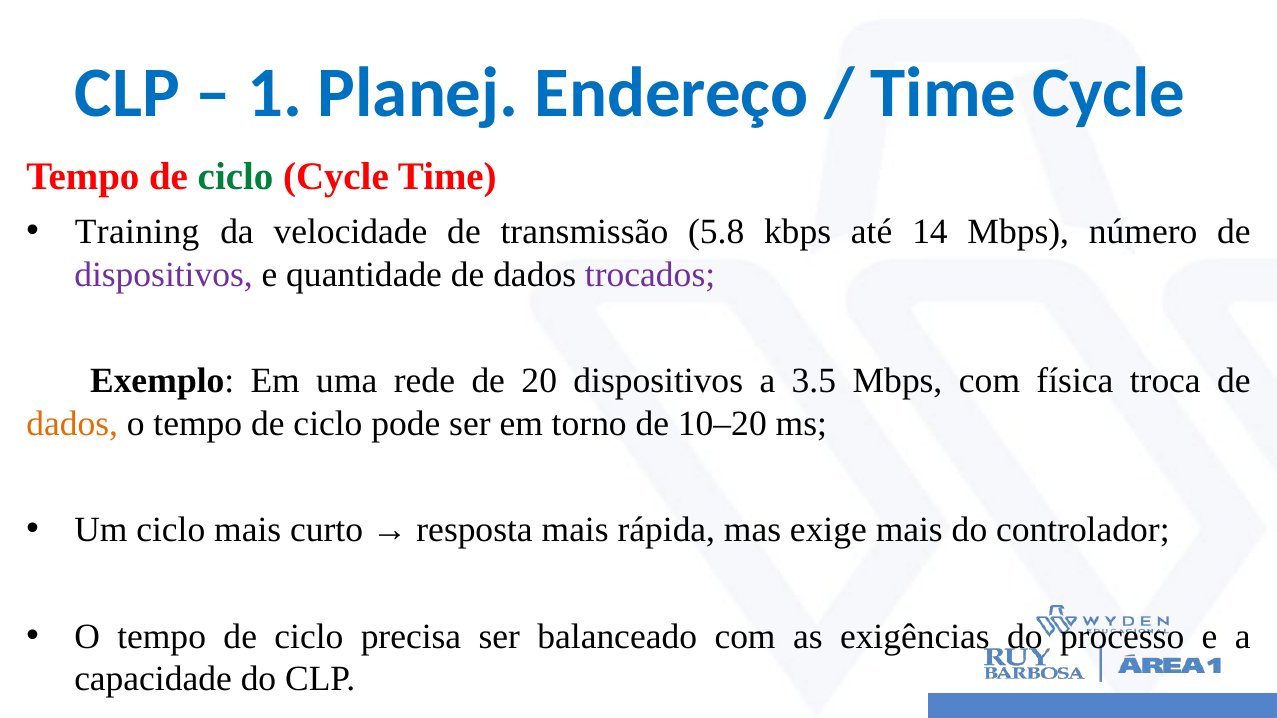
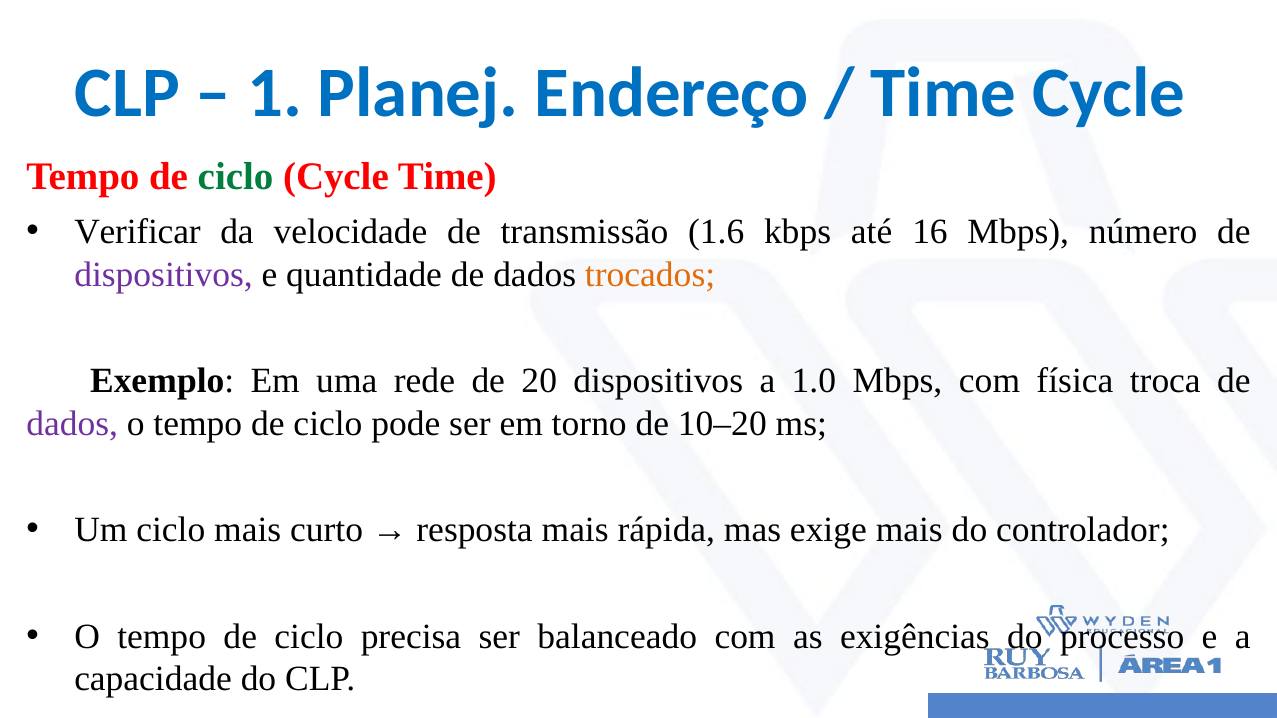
Training: Training -> Verificar (137, 232)
5.8: 5.8 -> 1.6 (716, 232)
14: 14 -> 16 (930, 232)
trocados colour: purple -> orange (650, 275)
3.5: 3.5 -> 1.0 (814, 381)
dados colour: orange -> purple (72, 424)
